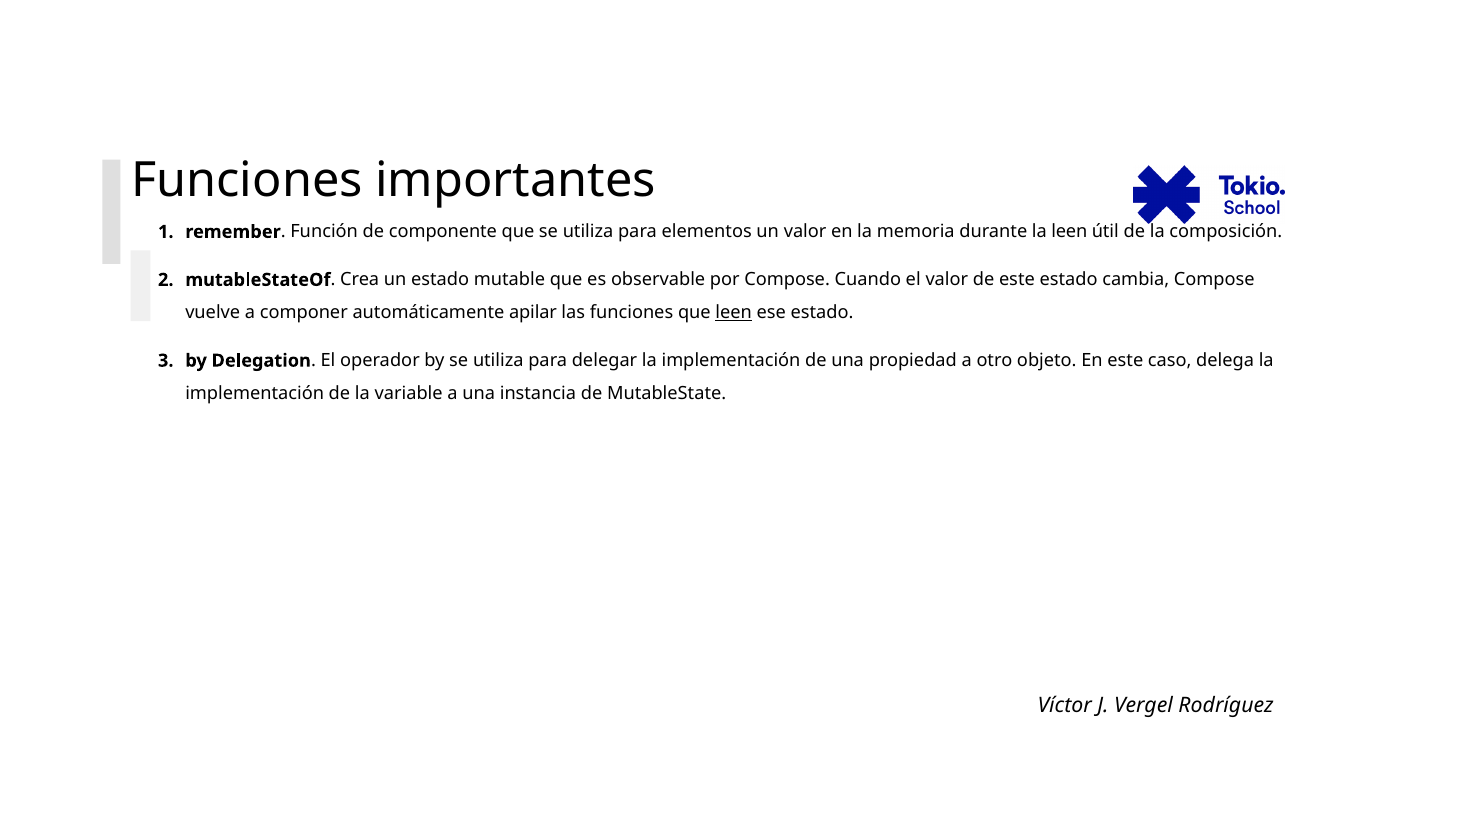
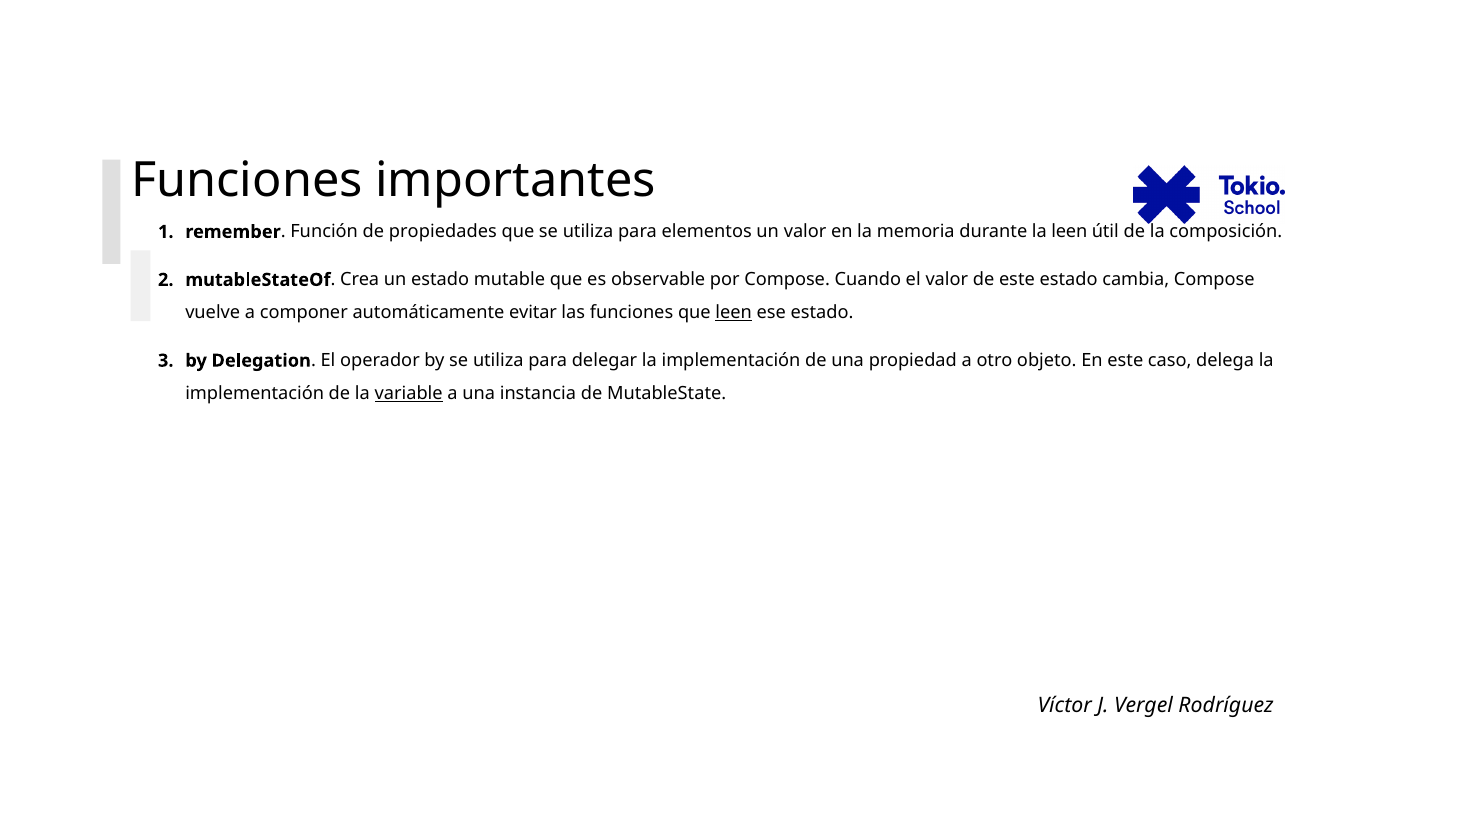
componente: componente -> propiedades (443, 232)
apilar: apilar -> evitar (533, 313)
variable underline: none -> present (409, 394)
